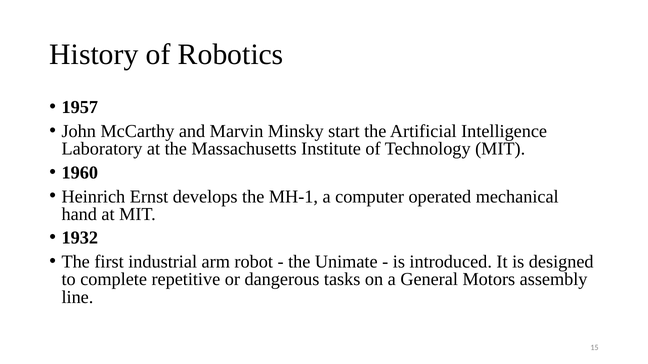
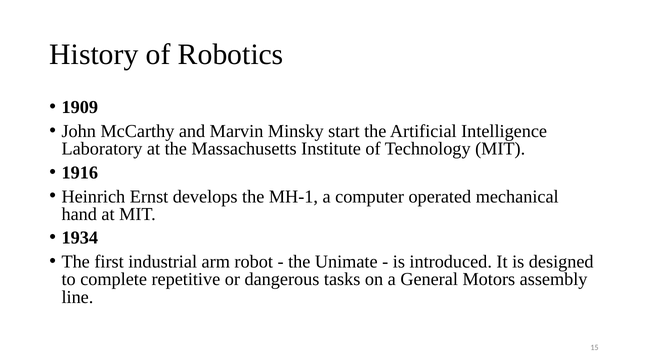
1957: 1957 -> 1909 (80, 108)
1960: 1960 -> 1916 (80, 173)
1932: 1932 -> 1934 (80, 238)
